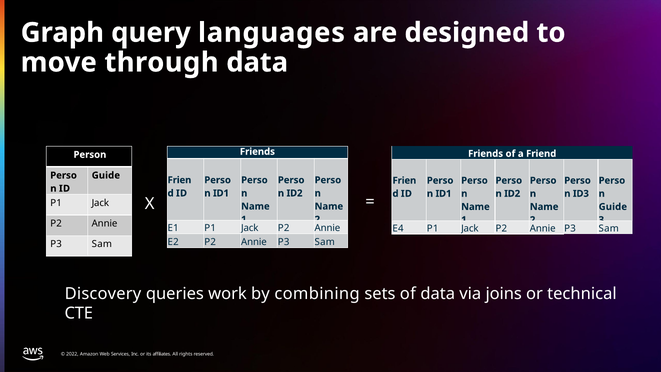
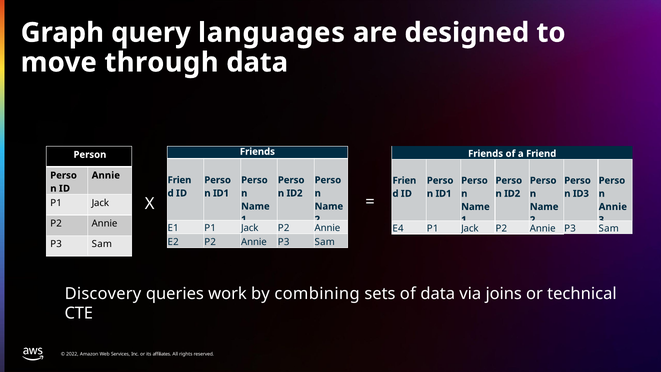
Guide: Guide -> Annie (106, 175)
Guide: Guide -> Annie (613, 207)
